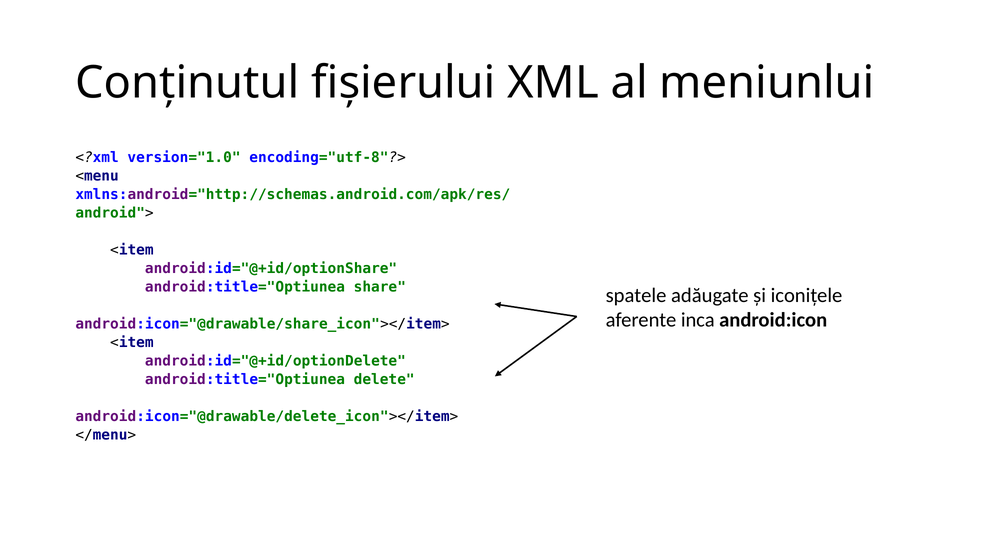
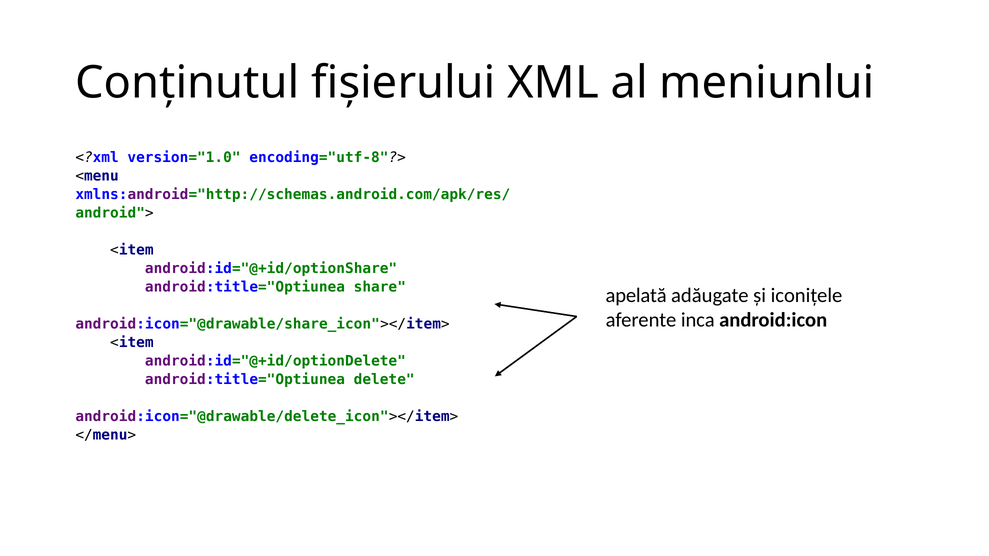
spatele: spatele -> apelată (636, 296)
